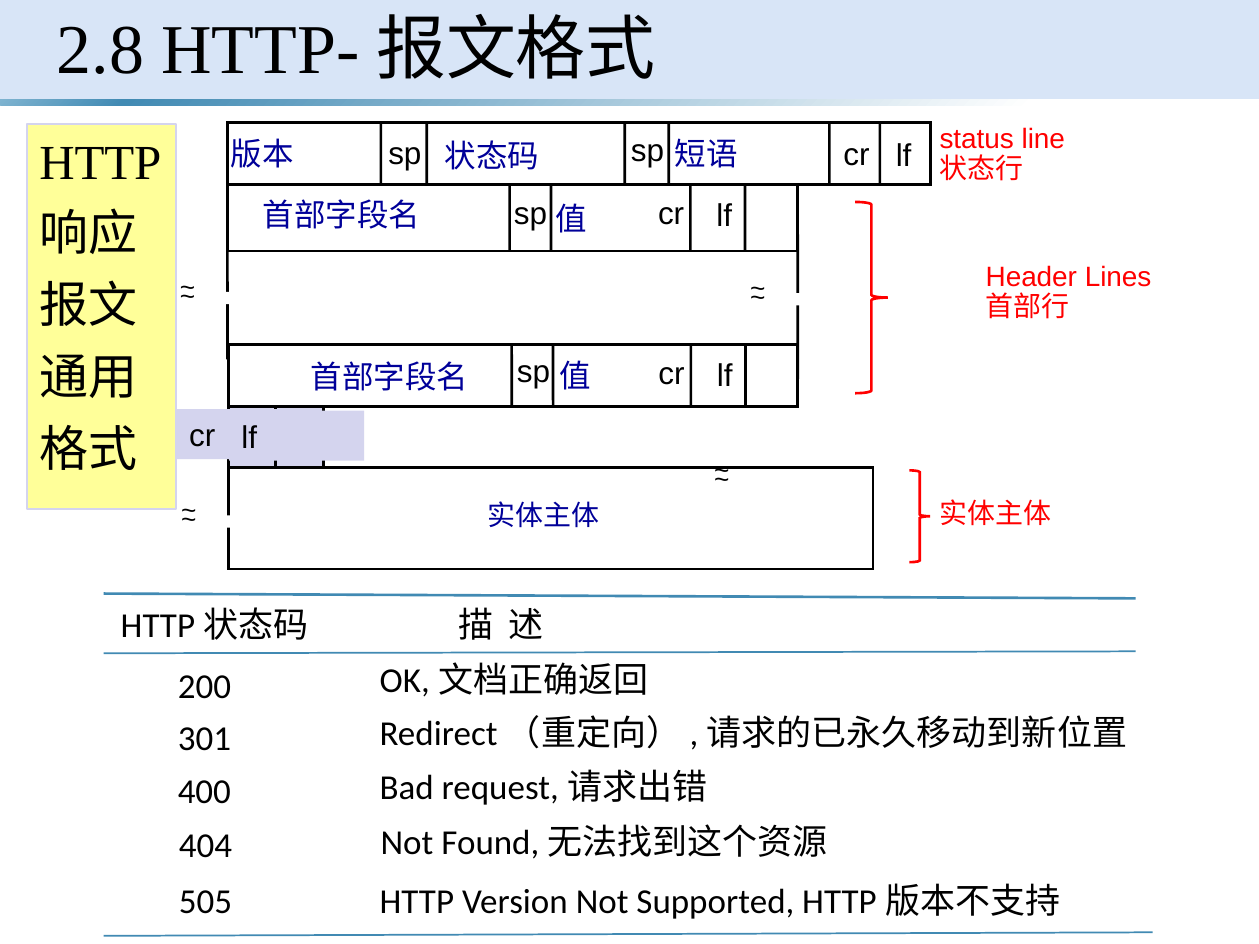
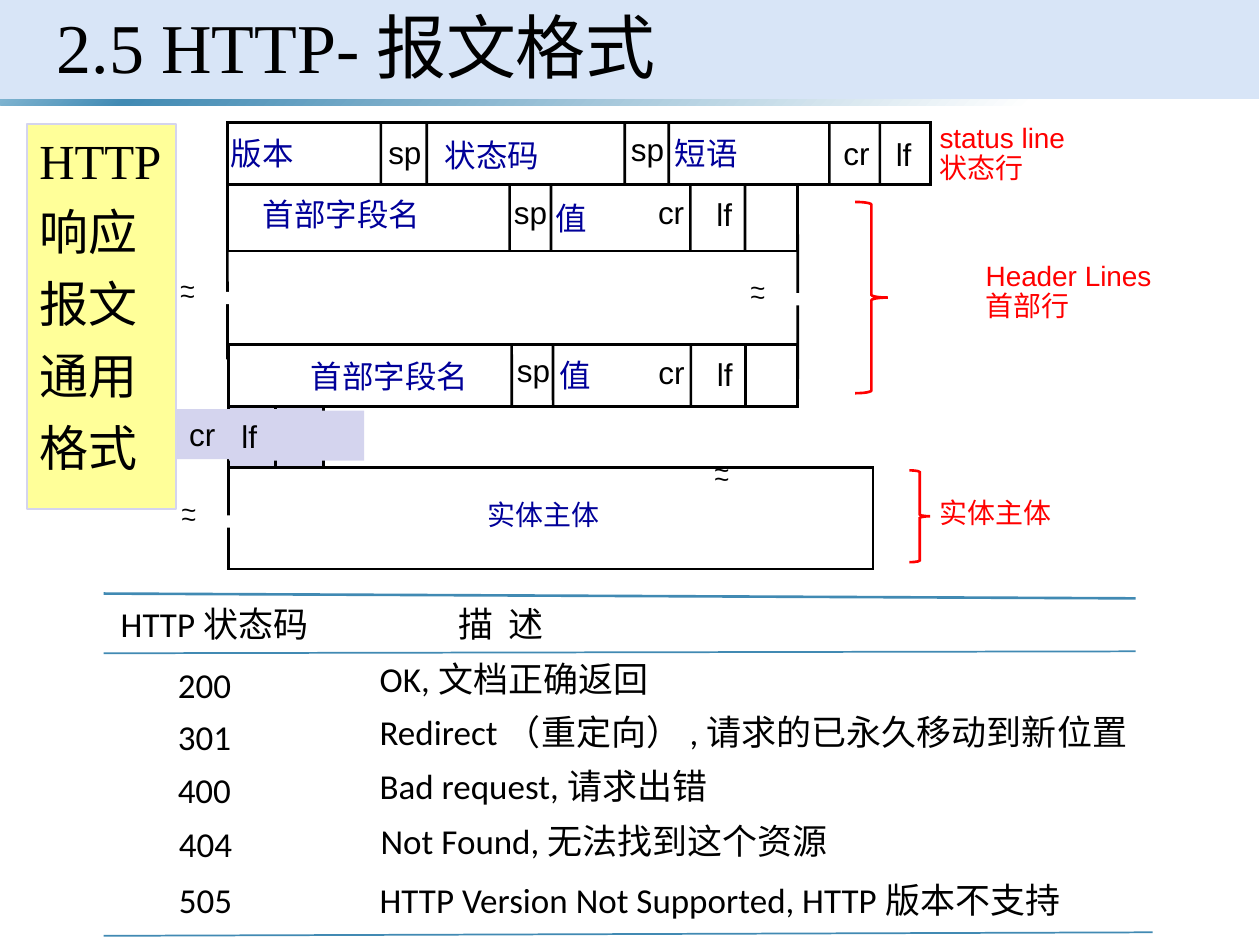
2.8: 2.8 -> 2.5 (101, 51)
